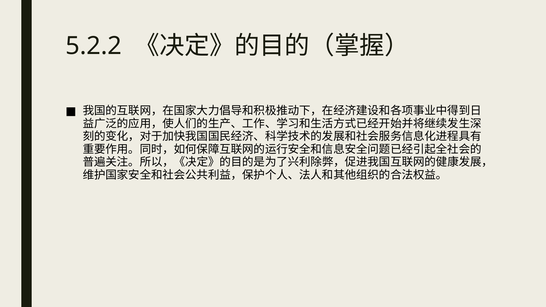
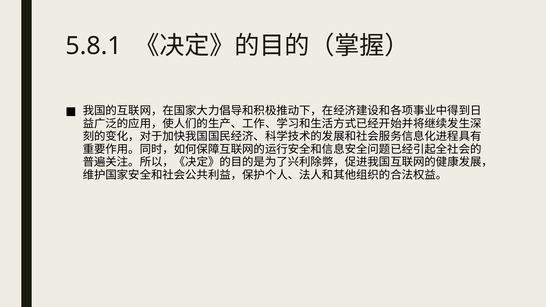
5.2.2: 5.2.2 -> 5.8.1 (94, 46)
